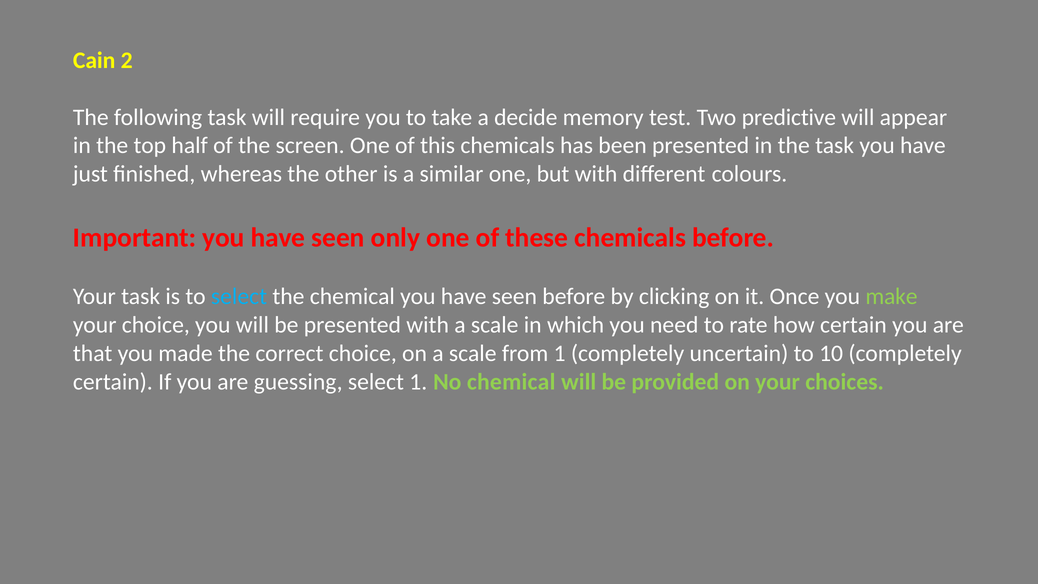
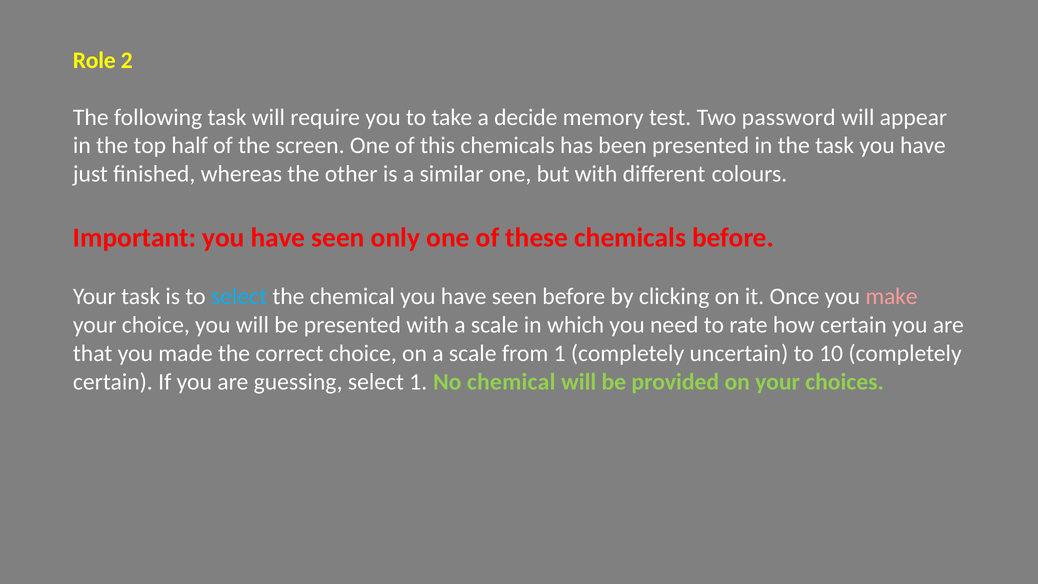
Cain: Cain -> Role (94, 60)
predictive: predictive -> password (789, 117)
make colour: light green -> pink (891, 297)
